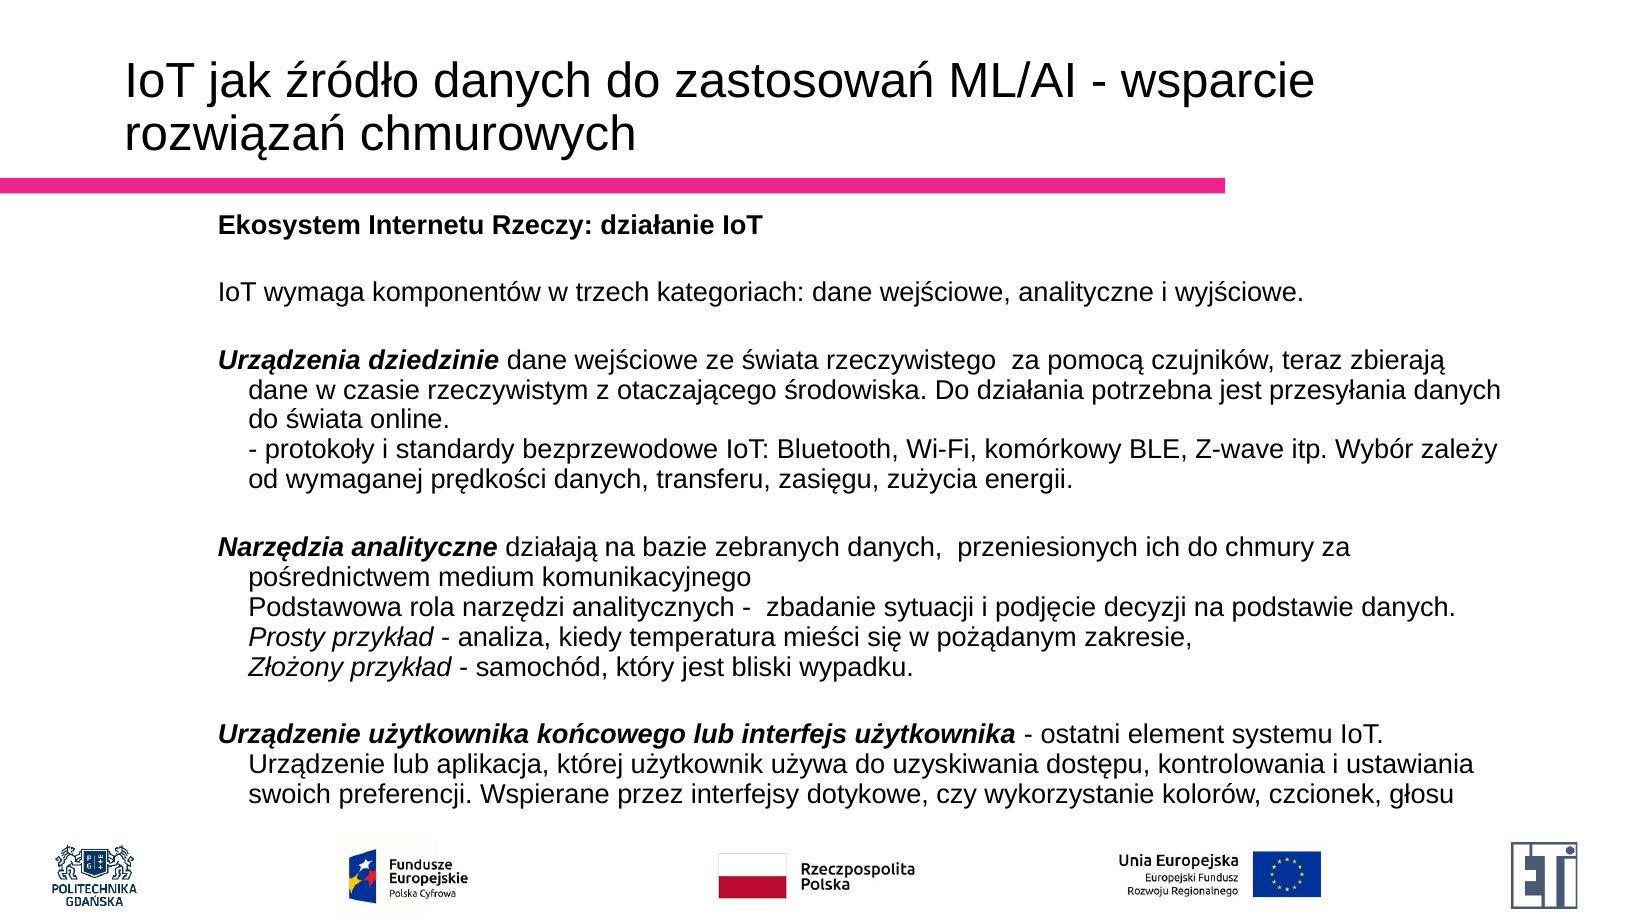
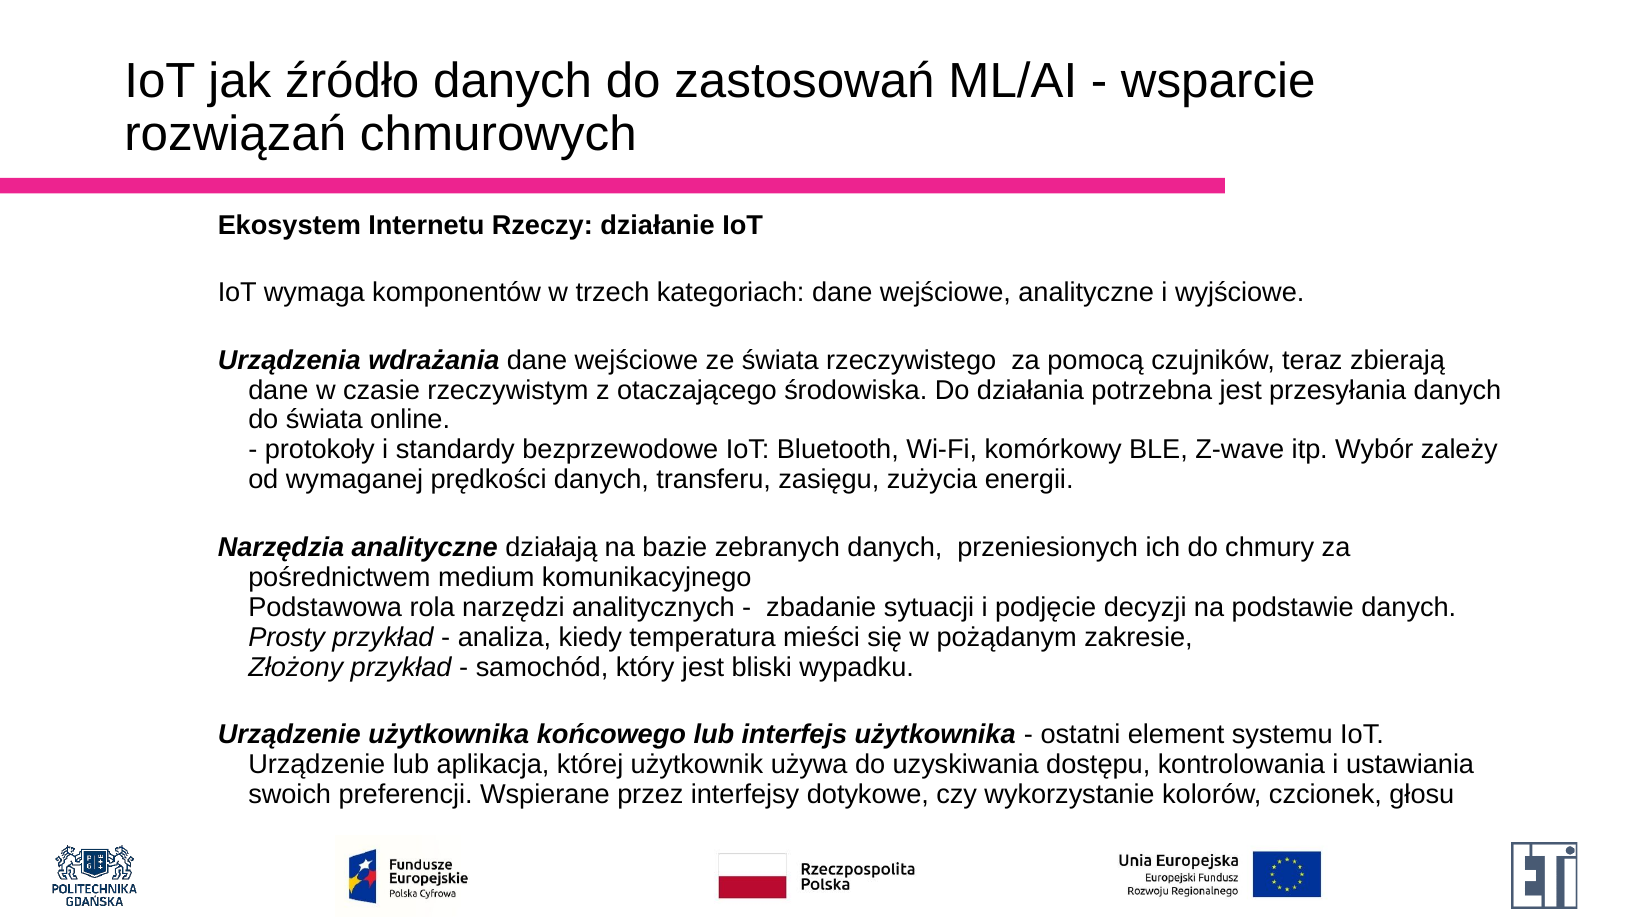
dziedzinie: dziedzinie -> wdrażania (434, 360)
